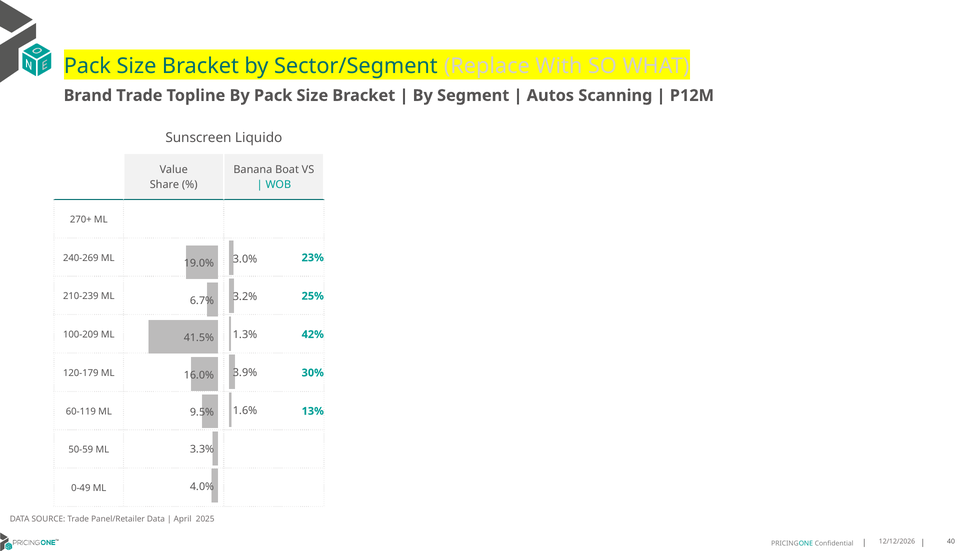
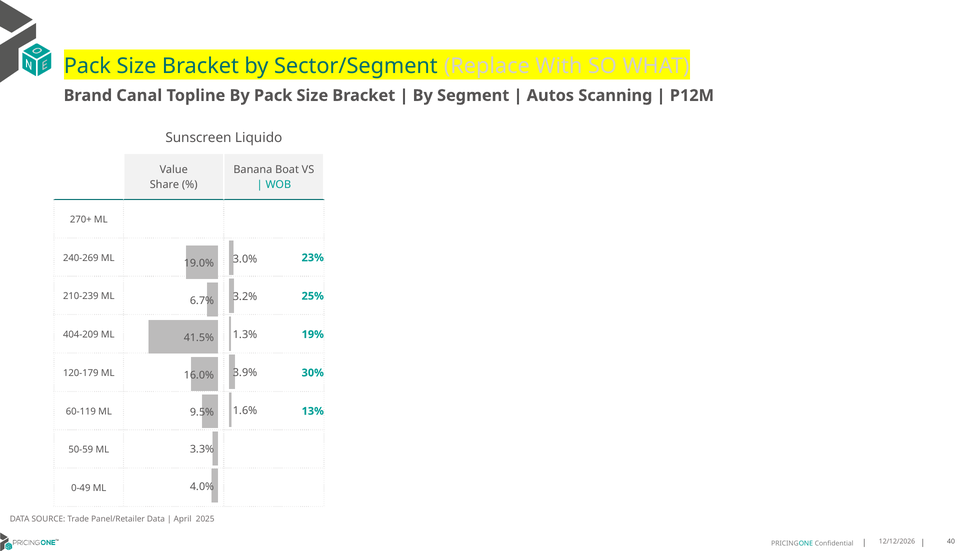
Brand Trade: Trade -> Canal (139, 95)
100-209: 100-209 -> 404-209 (81, 334)
42%: 42% -> 19% (313, 334)
